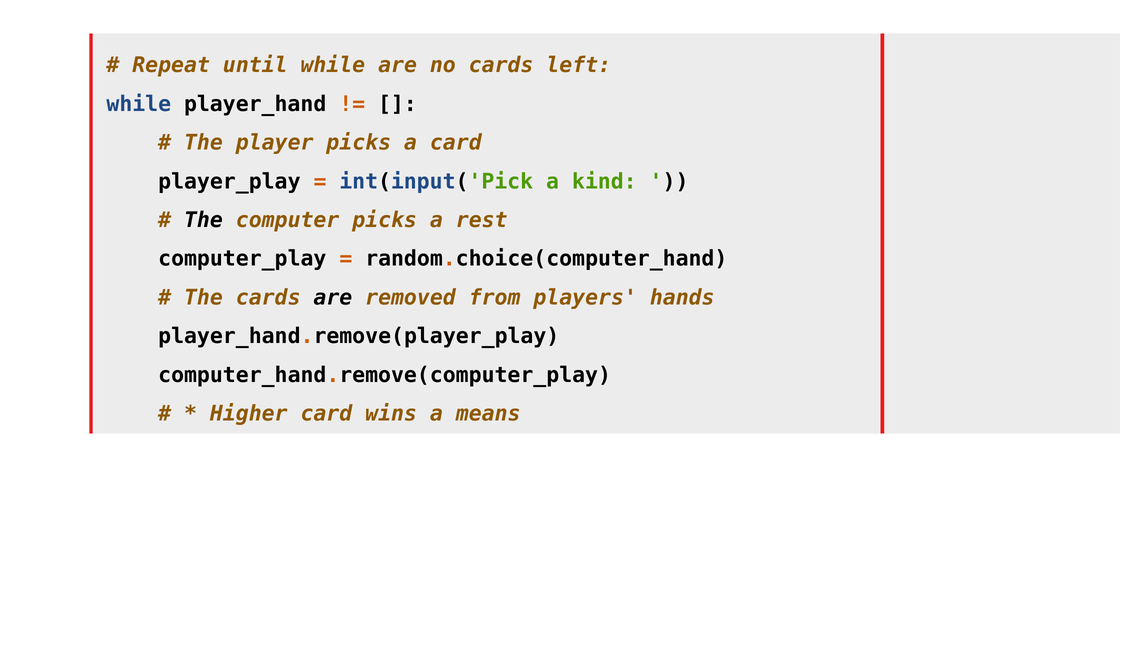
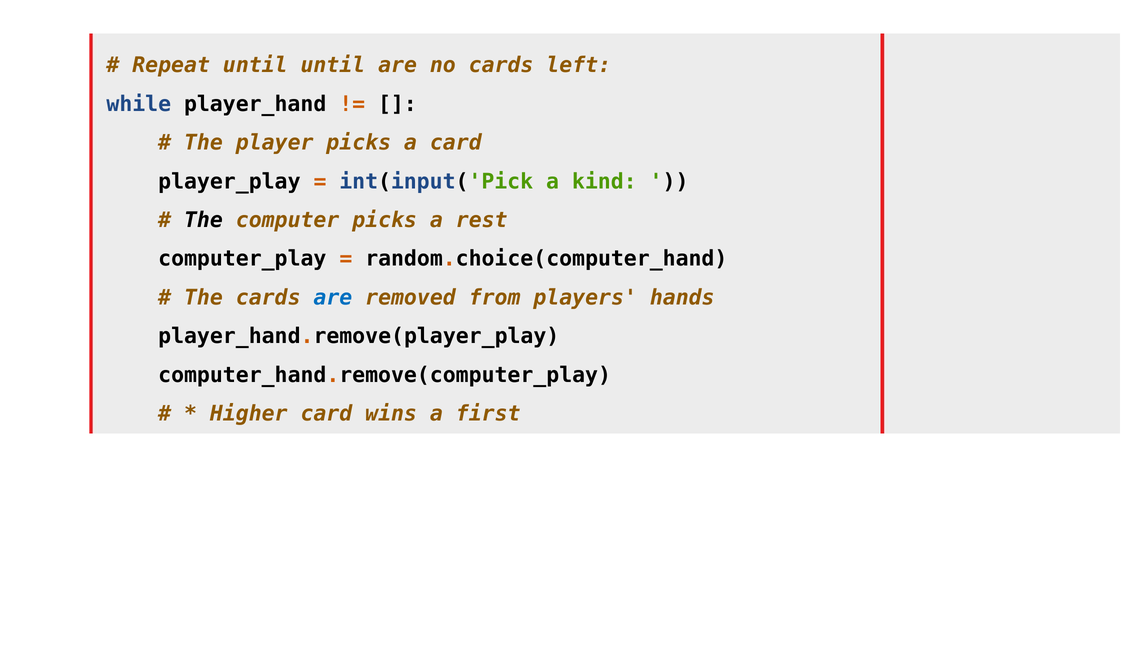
until while: while -> until (333, 65)
are colour: black -> blue (333, 298)
means: means -> first (488, 414)
